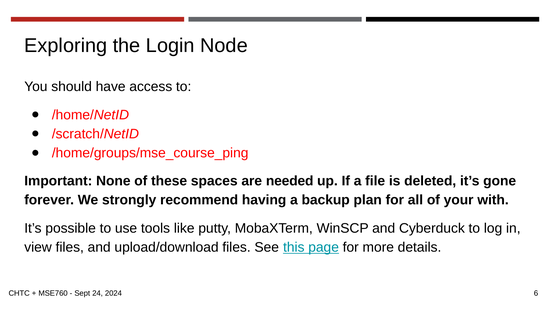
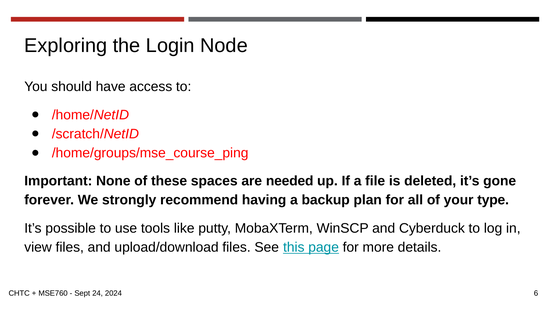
with: with -> type (493, 200)
